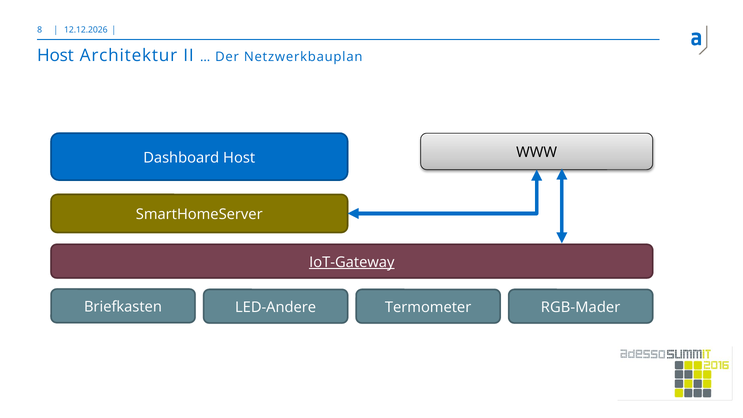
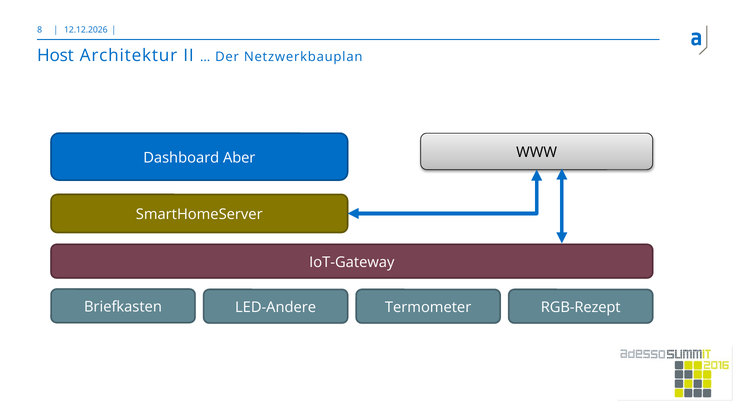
Dashboard Host: Host -> Aber (239, 158)
IoT-Gateway underline: present -> none (352, 262)
RGB-Mader: RGB-Mader -> RGB-Rezept (581, 307)
